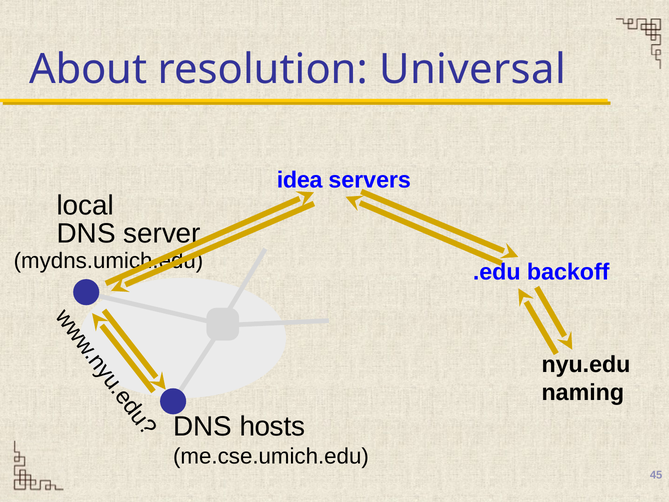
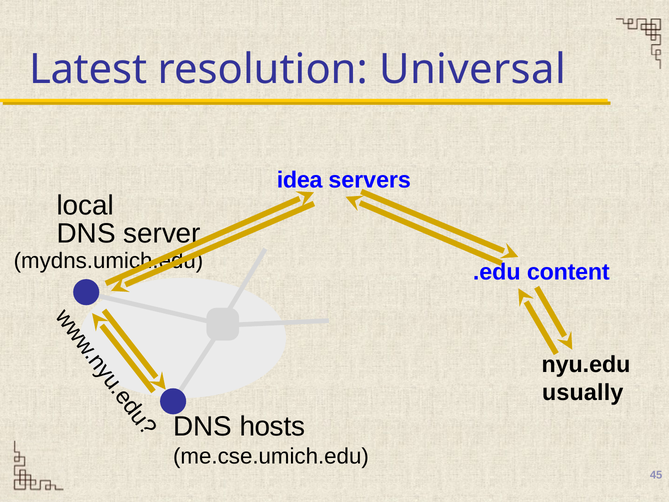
About: About -> Latest (88, 69)
backoff: backoff -> content (568, 272)
naming: naming -> usually (583, 392)
